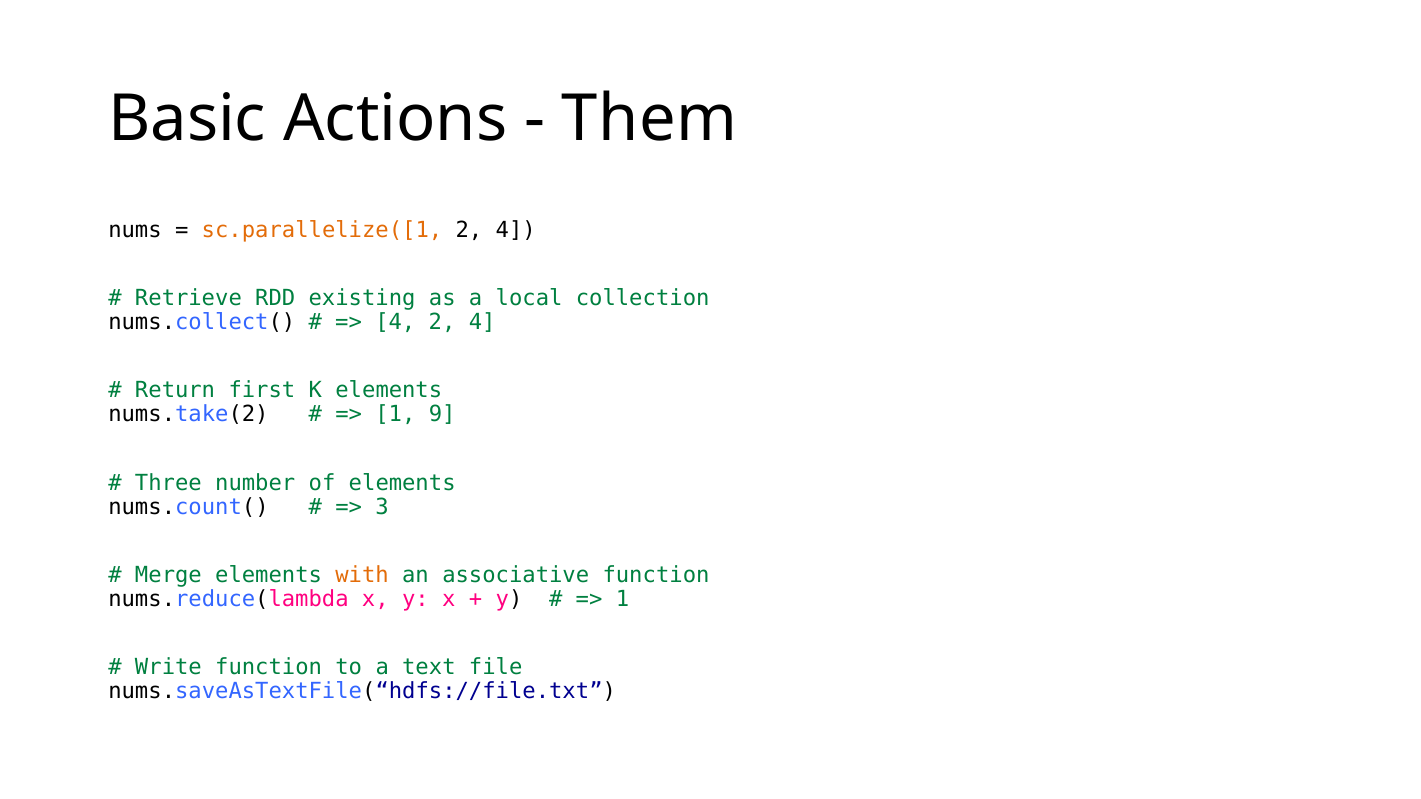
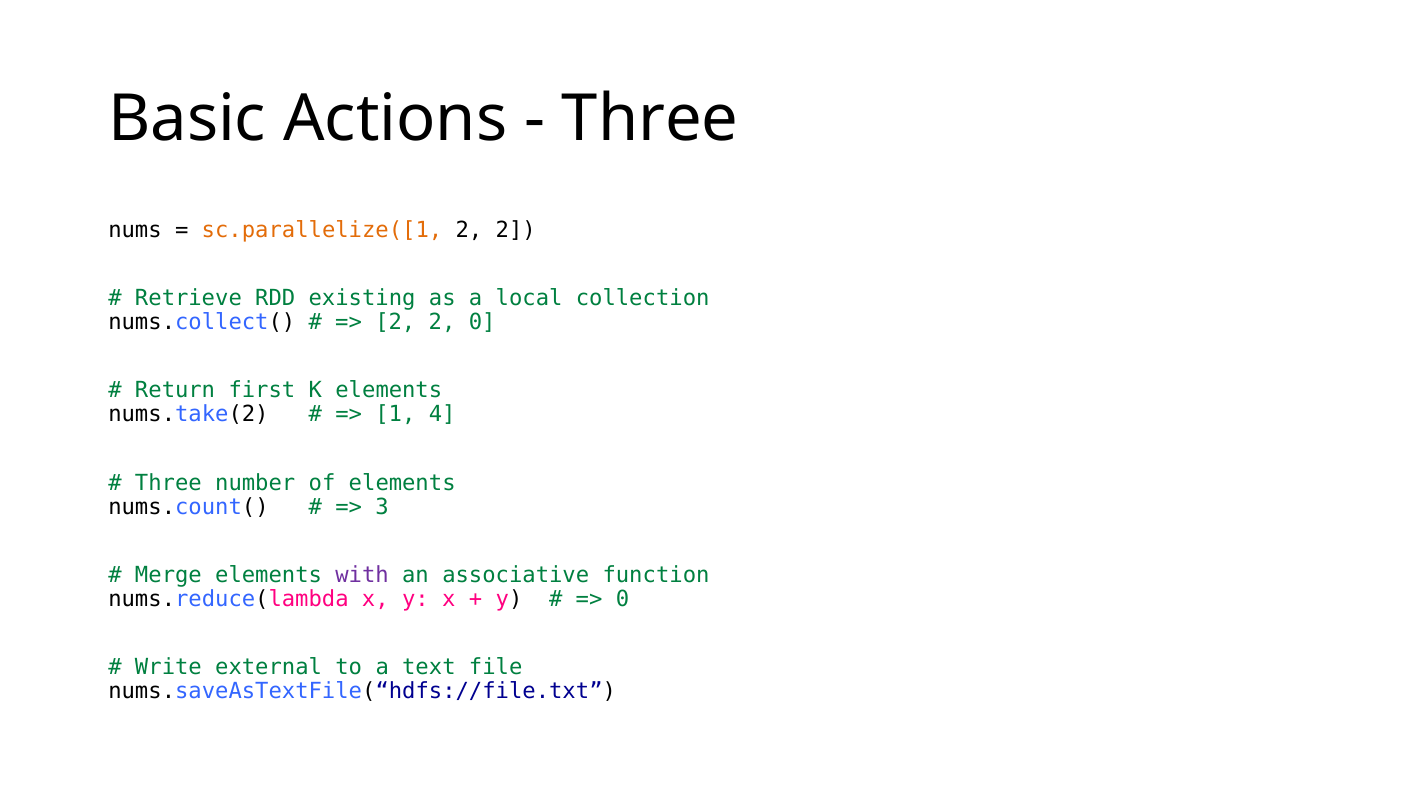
Them: Them -> Three (650, 119)
4: 4 -> 2 (516, 230)
4: 4 -> 2 (395, 322)
4: 4 -> 0 (482, 322)
9: 9 -> 4 (442, 415)
with colour: orange -> purple (362, 576)
1: 1 -> 0 (623, 600)
Write function: function -> external (269, 668)
